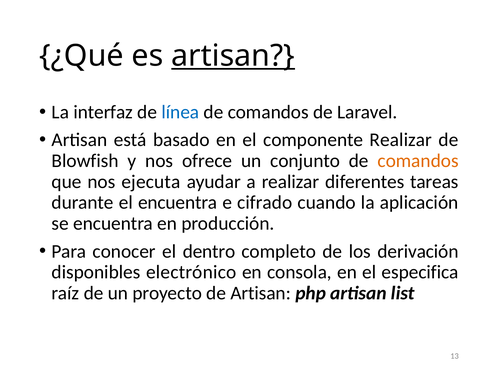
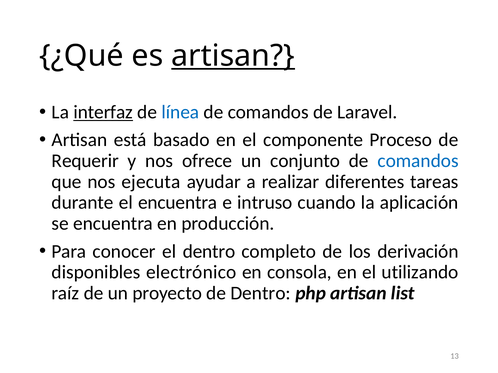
interfaz underline: none -> present (103, 112)
componente Realizar: Realizar -> Proceso (401, 140)
Blowfish: Blowfish -> Requerir (85, 161)
comandos colour: orange -> blue (418, 161)
cifrado: cifrado -> intruso (265, 203)
especifica: especifica -> utilizando (420, 273)
de Artisan: Artisan -> Dentro (261, 293)
